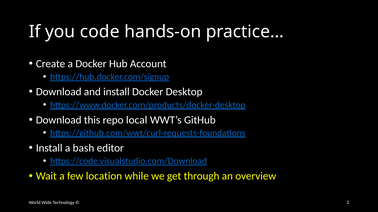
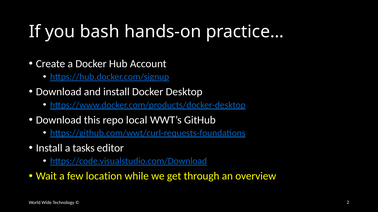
code: code -> bash (100, 32)
bash: bash -> tasks (84, 148)
